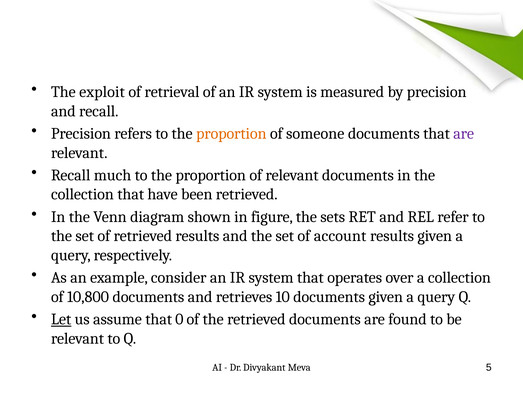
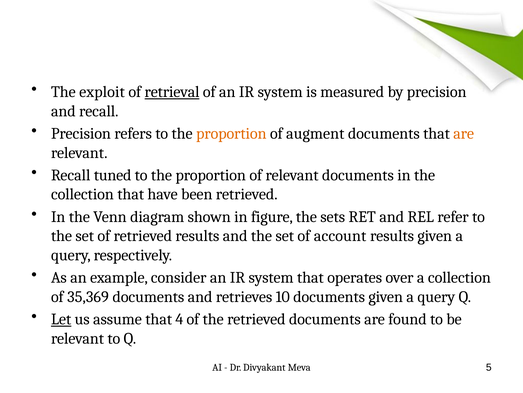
retrieval underline: none -> present (172, 92)
someone: someone -> augment (315, 133)
are colour: purple -> orange (464, 133)
much: much -> tuned (113, 175)
10,800: 10,800 -> 35,369 (88, 296)
0: 0 -> 4 (179, 319)
